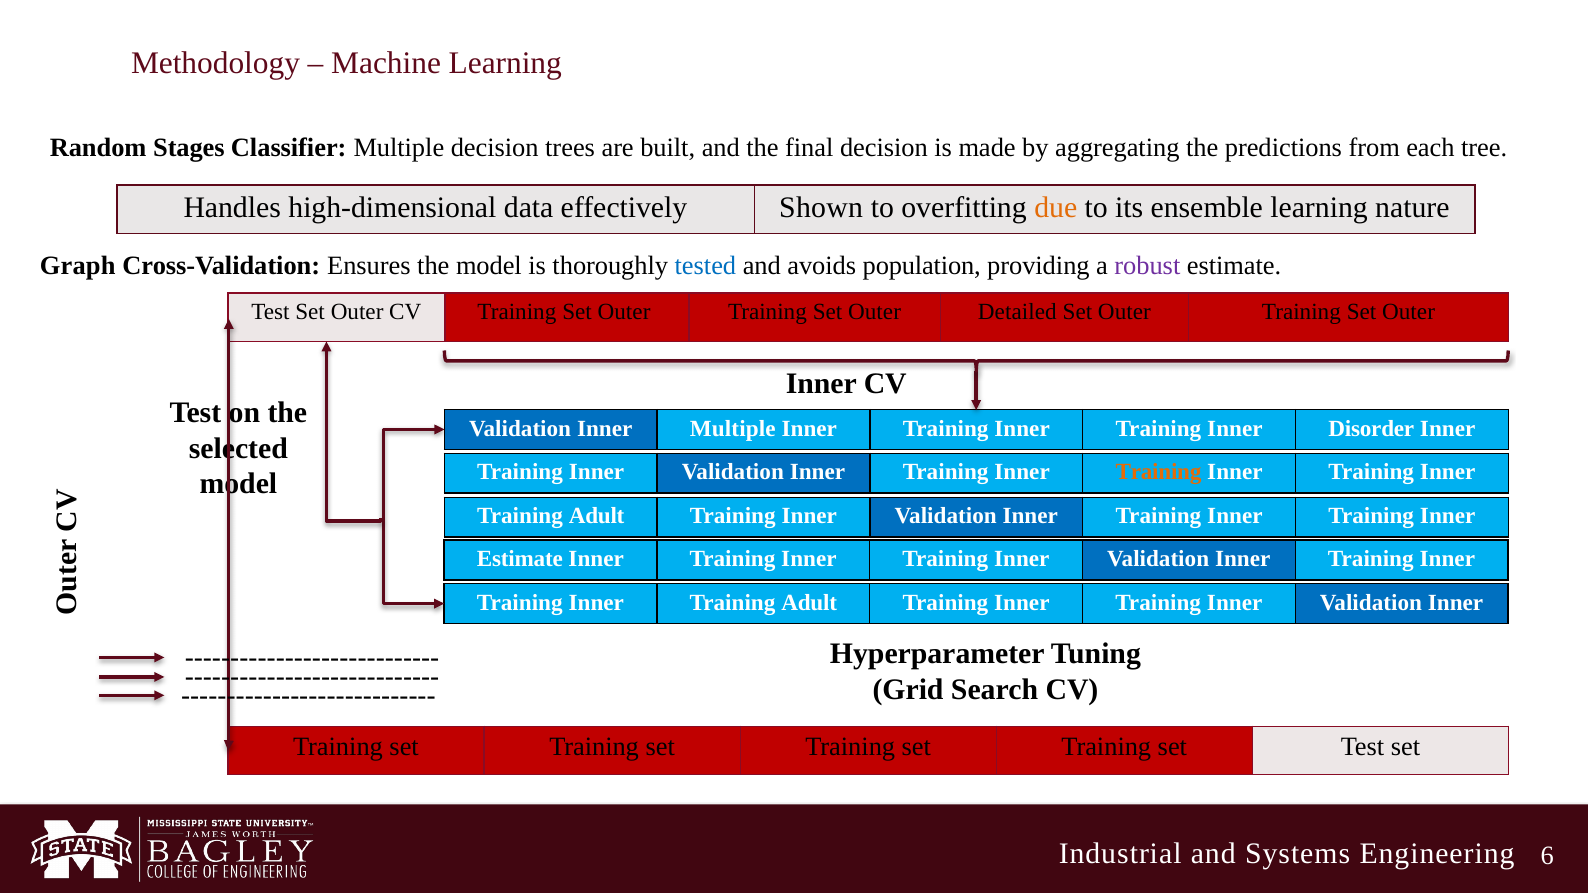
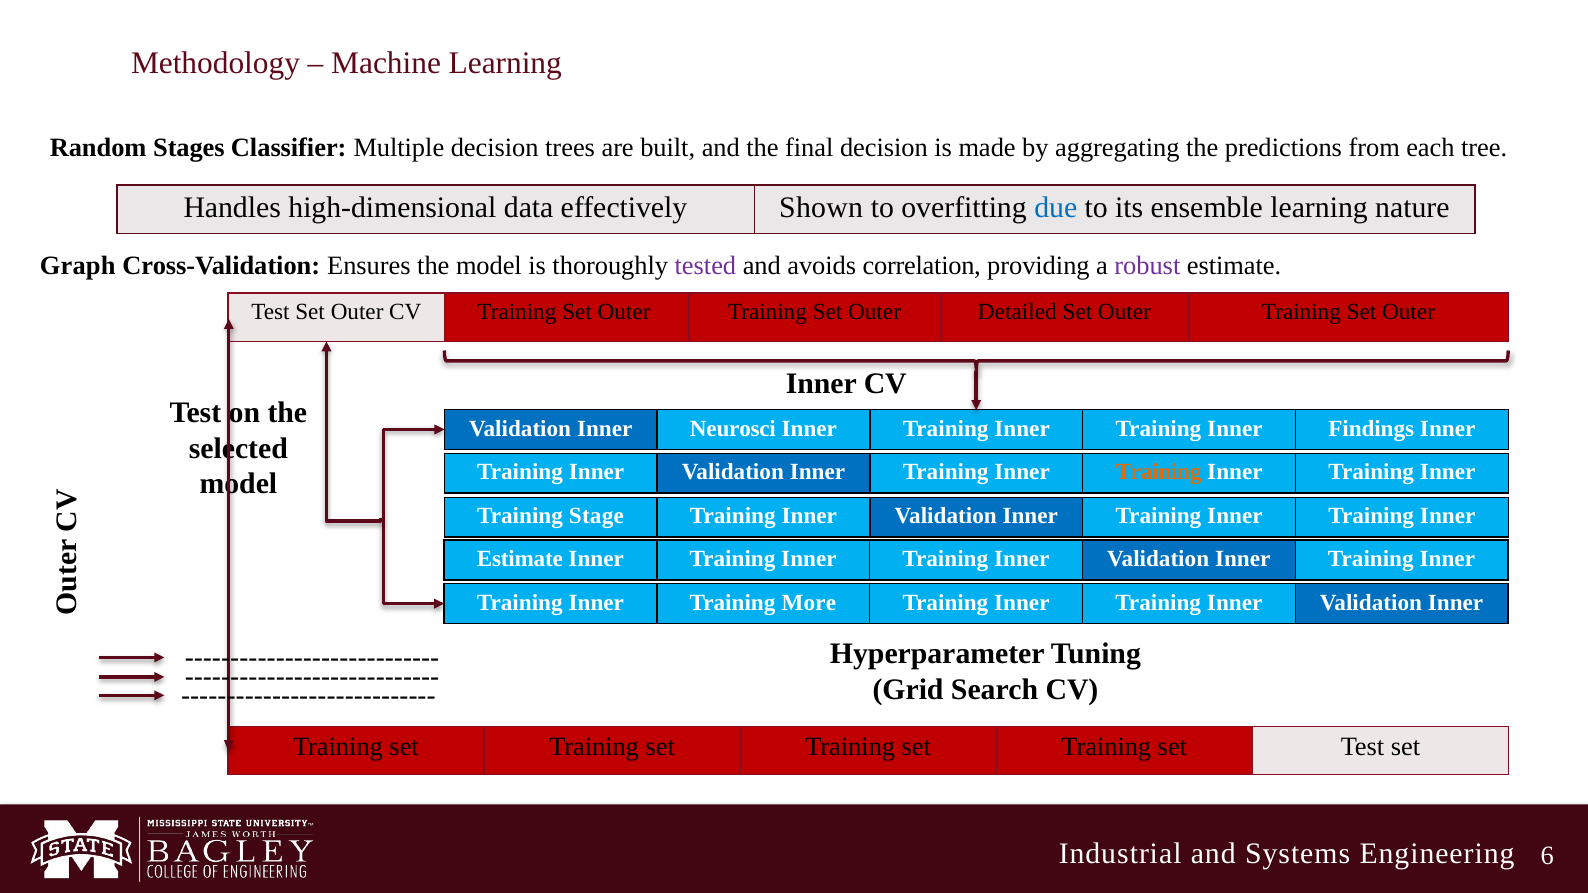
due colour: orange -> blue (1056, 208)
tested colour: blue -> purple (705, 266)
population: population -> correlation (922, 266)
Inner Multiple: Multiple -> Neurosci (733, 429)
Disorder: Disorder -> Findings (1371, 429)
Adult: Adult -> Stage (596, 516)
Adult: Adult -> More (809, 603)
